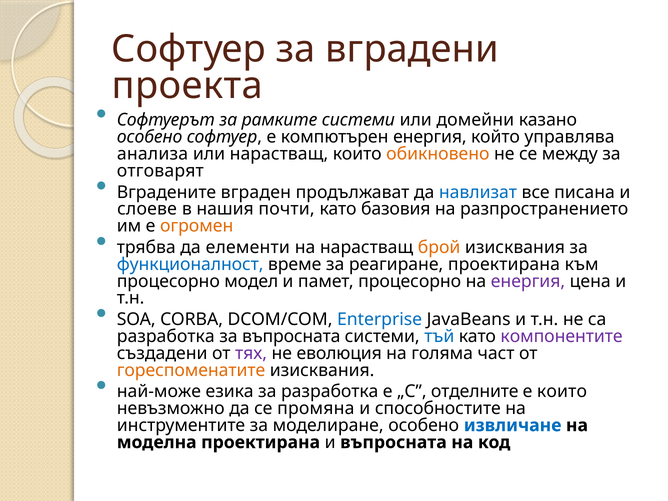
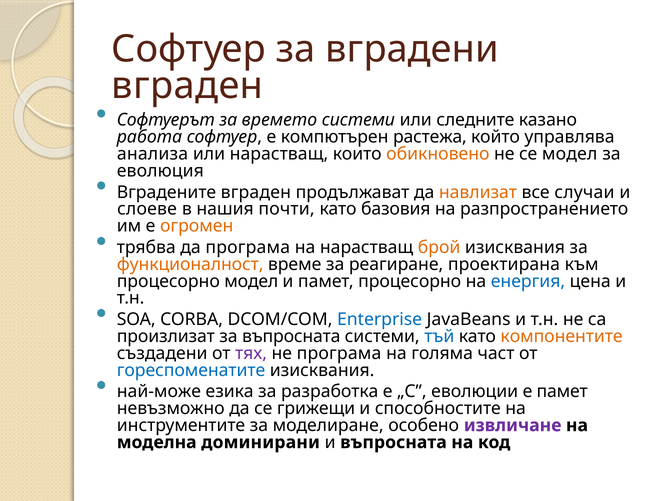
проекта: проекта -> вграден (187, 86)
рамките: рамките -> времето (279, 120)
домейни: домейни -> следните (475, 120)
особено: особено -> работа (149, 137)
компютърен енергия: енергия -> растежа (430, 137)
се между: между -> модел (570, 154)
отговарят: отговарят -> еволюция (160, 171)
навлизат colour: blue -> orange (478, 192)
писана: писана -> случаи (584, 192)
да елементи: елементи -> програма (248, 247)
функционалност colour: blue -> orange (190, 264)
енергия colour: purple -> blue (528, 281)
разработка: разработка -> произлизат (166, 336)
компонентите colour: purple -> orange (562, 336)
не еволюция: еволюция -> програма (339, 353)
гореспоменатите colour: orange -> blue (191, 370)
отделните: отделните -> еволюции (475, 392)
е които: които -> памет (562, 392)
промяна: промяна -> грижещи (316, 409)
извличане colour: blue -> purple (513, 425)
моделна проектирана: проектирана -> доминирани (261, 442)
